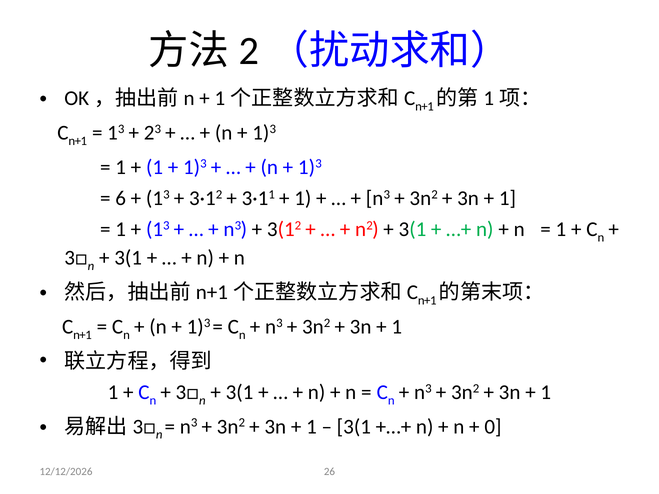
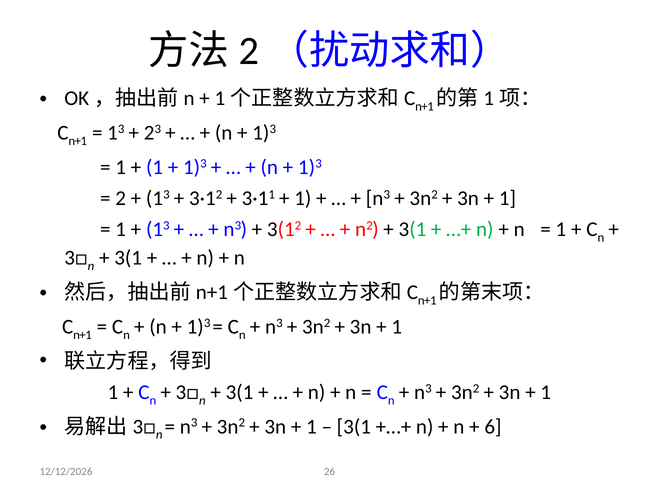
6: 6 -> 2 (121, 198)
0: 0 -> 6 (493, 427)
